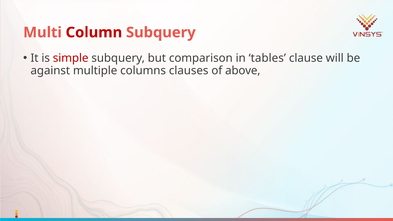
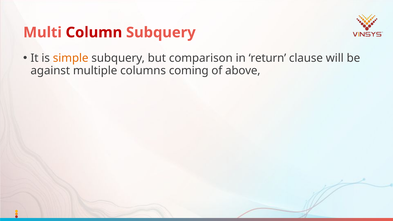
simple colour: red -> orange (71, 58)
tables: tables -> return (267, 58)
clauses: clauses -> coming (189, 71)
